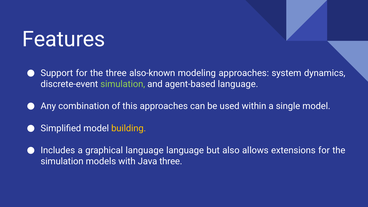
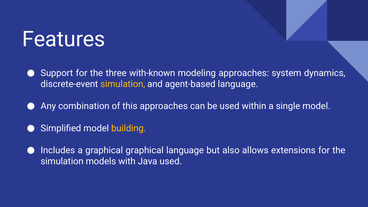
also-known: also-known -> with-known (152, 73)
simulation colour: light green -> yellow (123, 84)
graphical language: language -> graphical (145, 150)
Java three: three -> used (171, 161)
